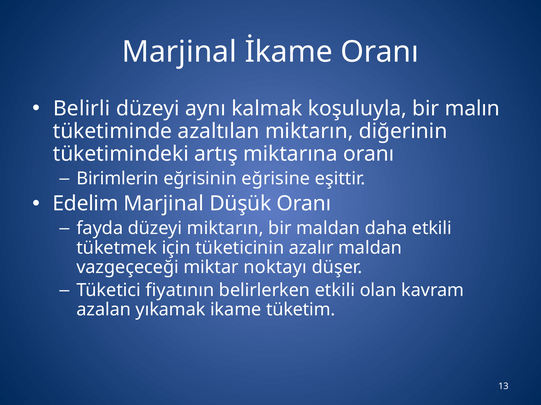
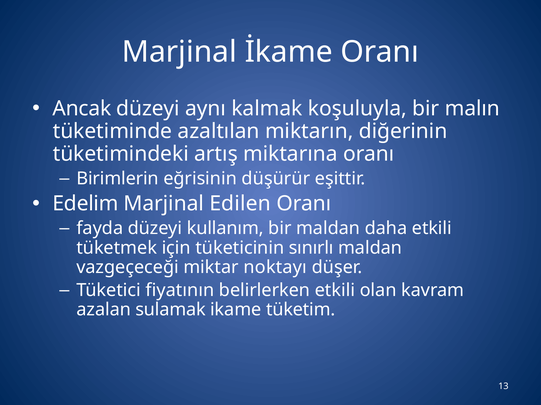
Belirli: Belirli -> Ancak (82, 109)
eğrisine: eğrisine -> düşürür (276, 179)
Düşük: Düşük -> Edilen (240, 204)
düzeyi miktarın: miktarın -> kullanım (225, 229)
azalır: azalır -> sınırlı (311, 248)
yıkamak: yıkamak -> sulamak (171, 310)
